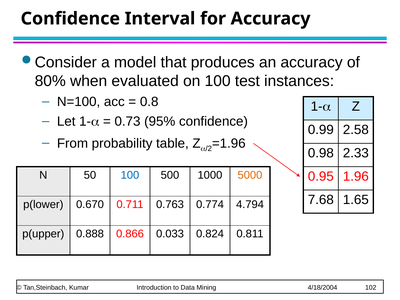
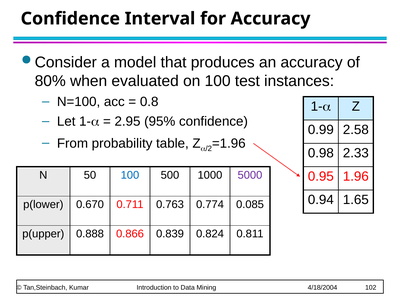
0.73: 0.73 -> 2.95 (127, 121)
5000 colour: orange -> purple (250, 175)
7.68: 7.68 -> 0.94 (321, 200)
4.794: 4.794 -> 0.085 (250, 204)
0.033: 0.033 -> 0.839 (170, 234)
